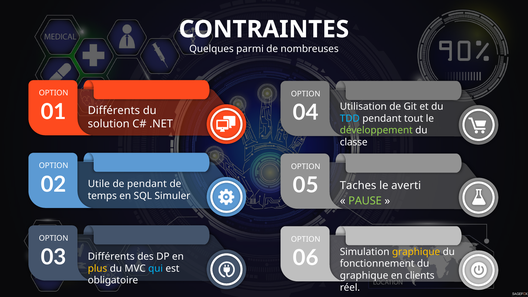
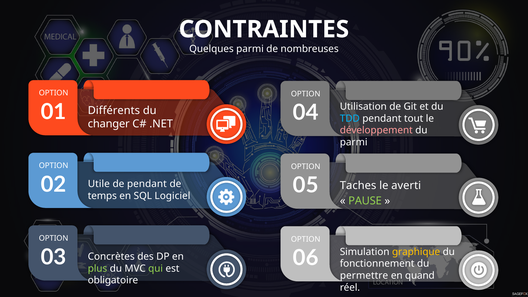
solution: solution -> changer (109, 124)
développement colour: light green -> pink (376, 130)
classe: classe -> parmi (354, 142)
Simuler: Simuler -> Logiciel (172, 196)
03 Différents: Différents -> Concrètes (111, 257)
plus colour: yellow -> light green (98, 269)
qui colour: light blue -> light green (156, 269)
graphique: graphique -> permettre (364, 276)
clients: clients -> quand (420, 276)
